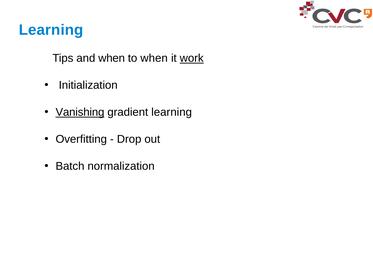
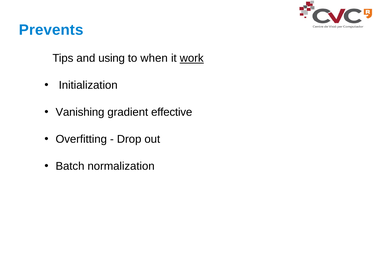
Learning: Learning -> Prevents (51, 30)
and when: when -> using (112, 58)
Vanishing underline: present -> none (80, 113)
gradient learning: learning -> effective (172, 113)
